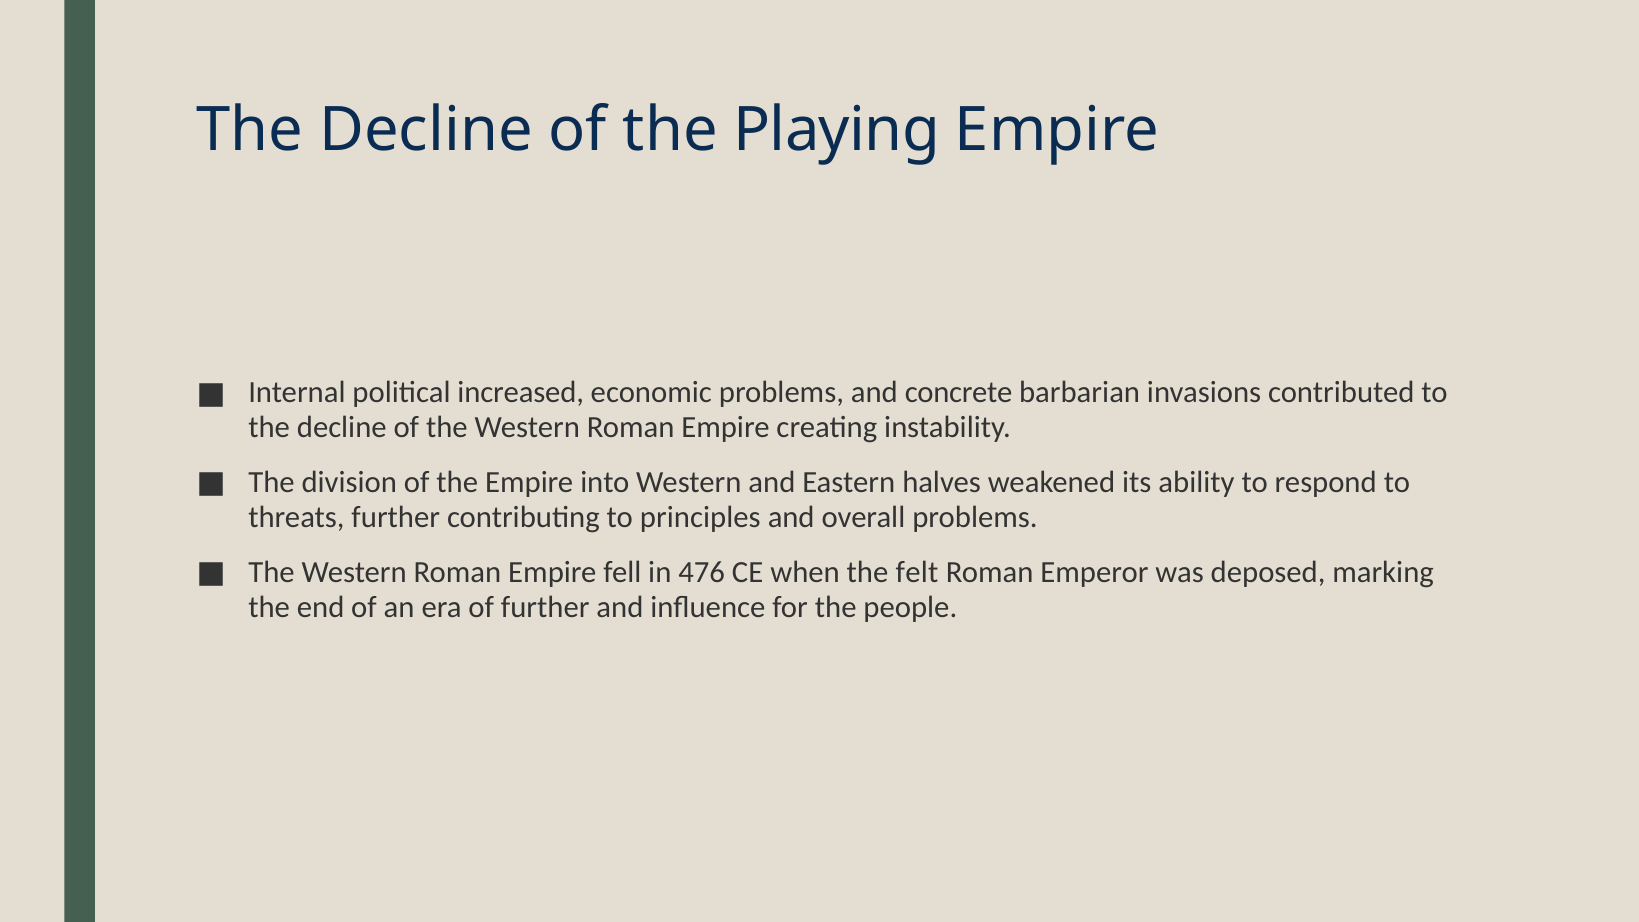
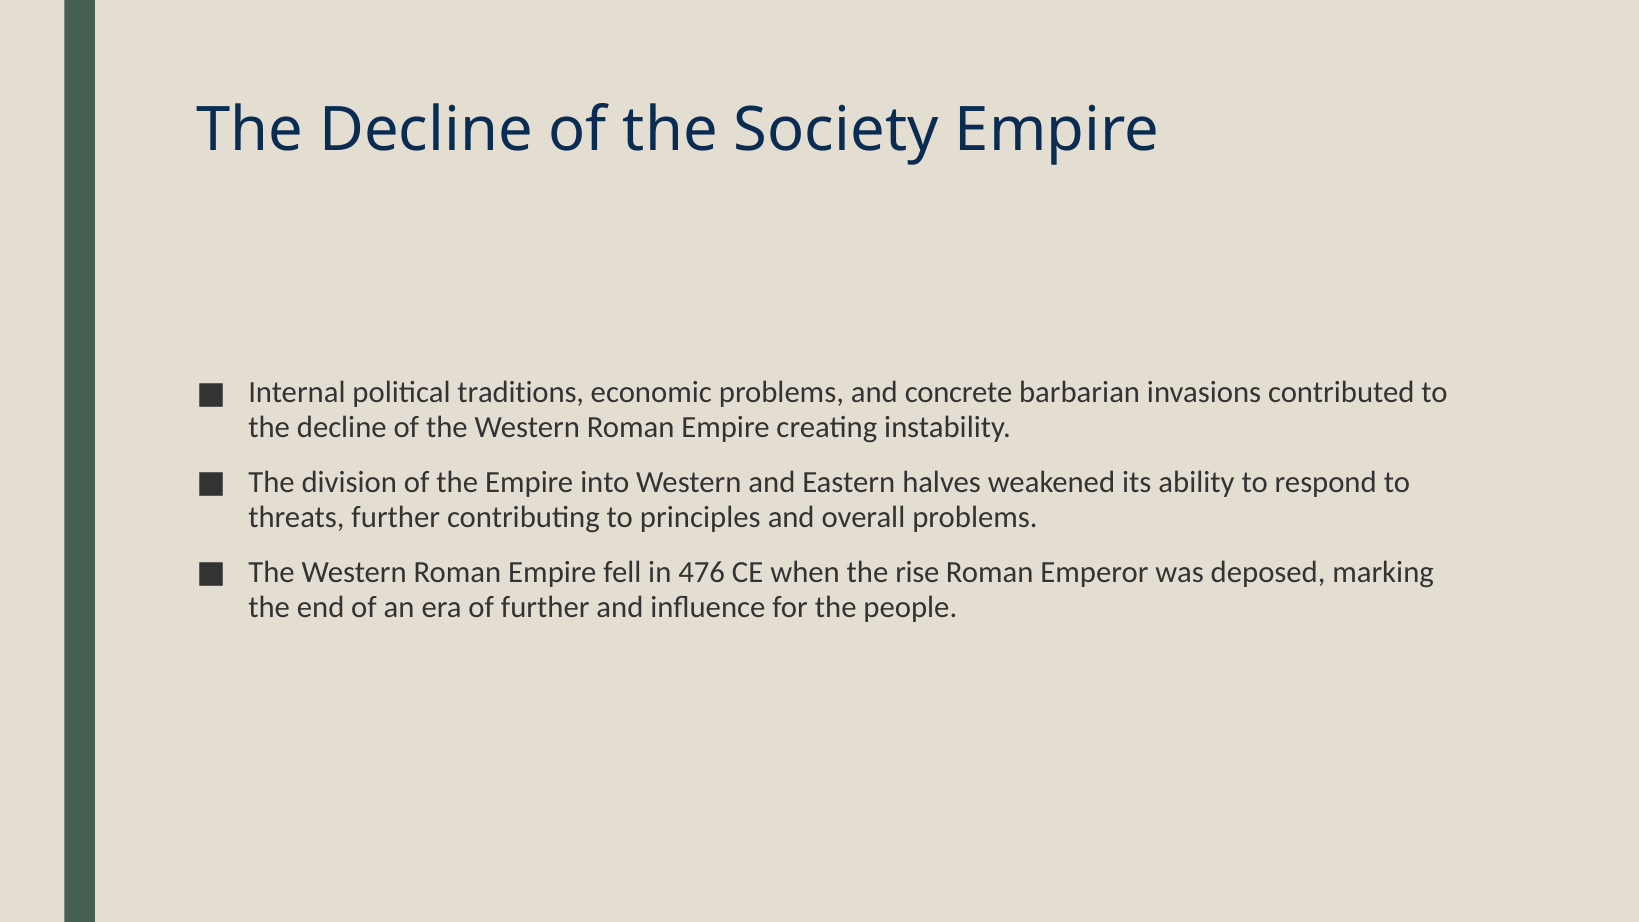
Playing: Playing -> Society (836, 131)
increased: increased -> traditions (521, 393)
felt: felt -> rise (917, 572)
